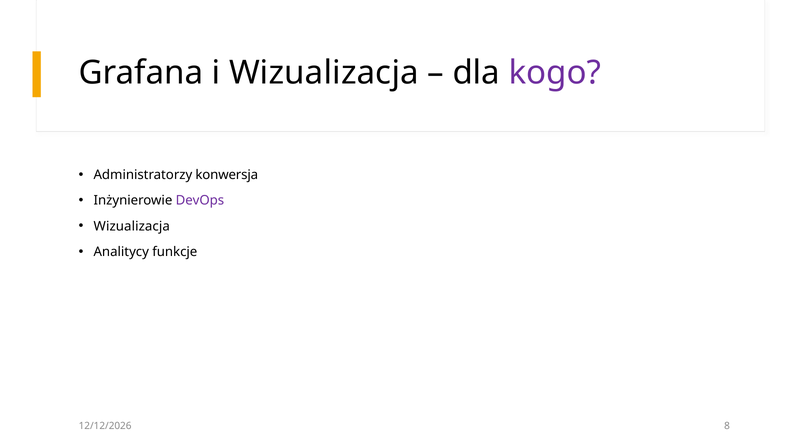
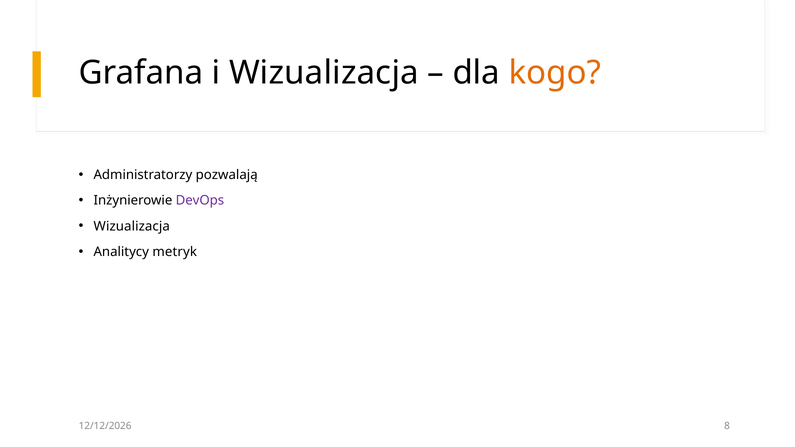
kogo colour: purple -> orange (555, 73)
konwersja: konwersja -> pozwalają (227, 175)
funkcje: funkcje -> metryk (175, 252)
